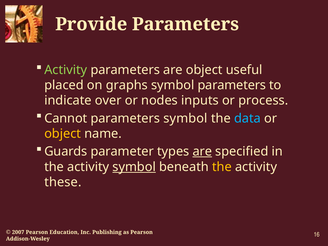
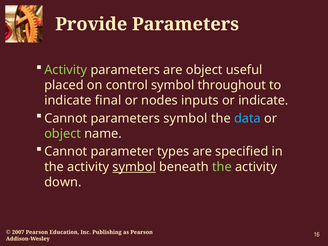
graphs: graphs -> control (127, 85)
symbol parameters: parameters -> throughout (232, 85)
over: over -> final (108, 100)
or process: process -> indicate (263, 100)
object colour: yellow -> light green (63, 134)
Guards: Guards -> Cannot (66, 151)
are underline: present -> none (202, 151)
the colour: yellow -> light green (222, 167)
these: these -> down (63, 182)
